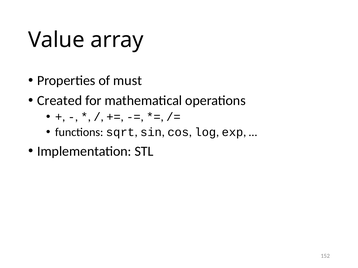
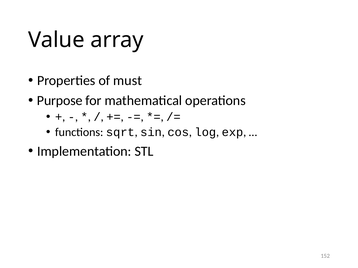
Created: Created -> Purpose (60, 101)
